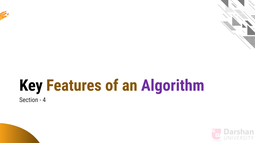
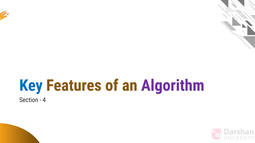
Key colour: black -> blue (31, 86)
